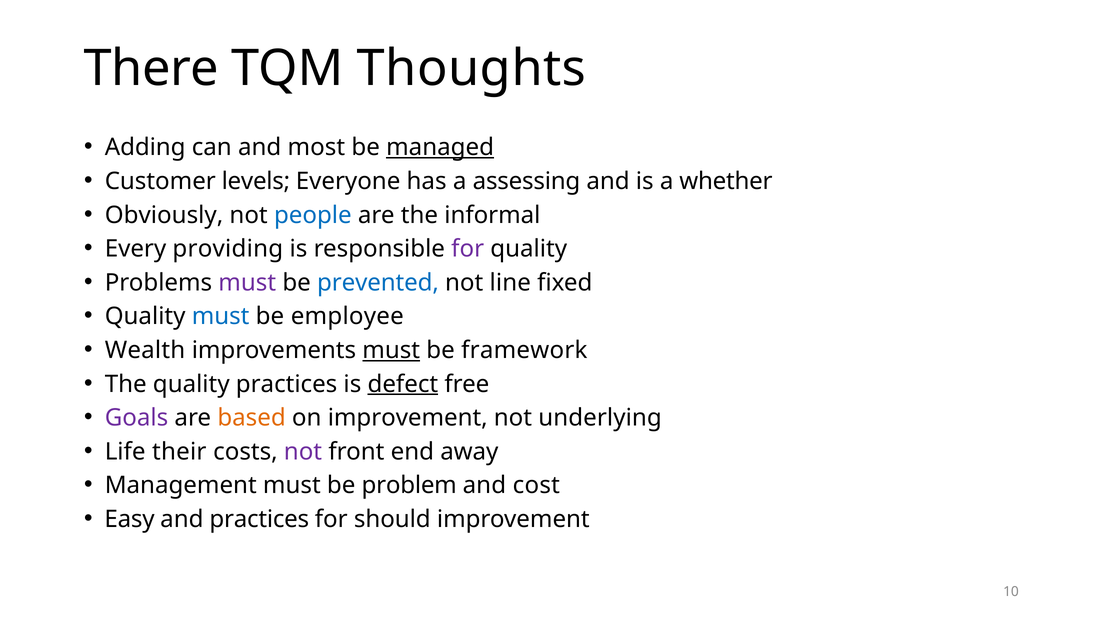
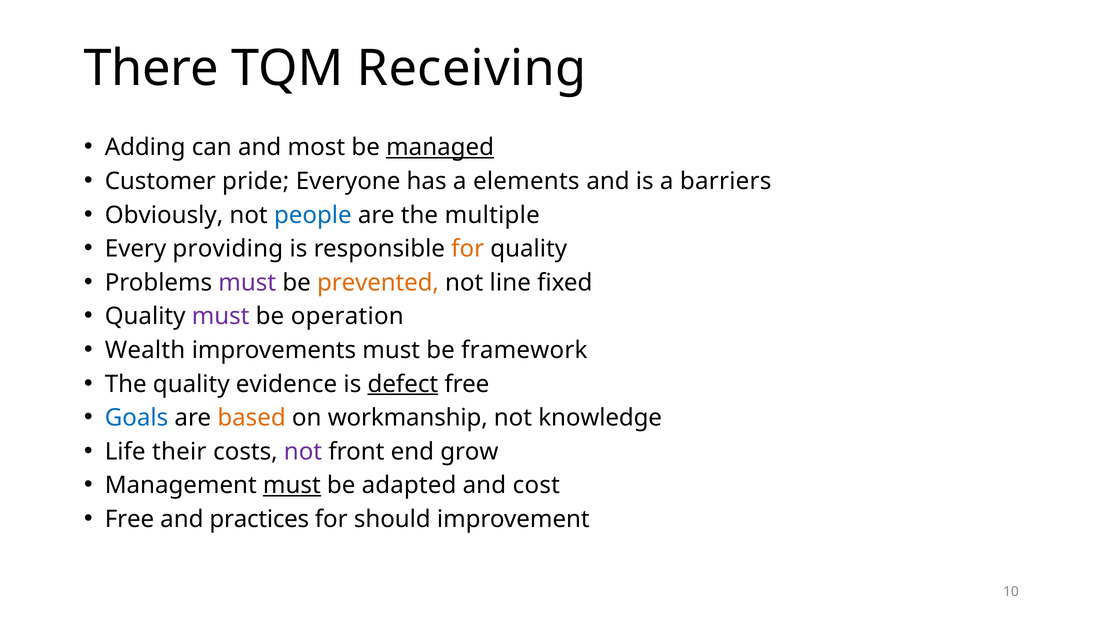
Thoughts: Thoughts -> Receiving (472, 69)
levels: levels -> pride (256, 181)
assessing: assessing -> elements (526, 181)
whether: whether -> barriers (726, 181)
informal: informal -> multiple (492, 215)
for colour: purple -> orange (468, 249)
prevented colour: blue -> orange (378, 282)
must colour: blue -> purple (221, 316)
employee: employee -> operation (347, 316)
must underline: present -> none (391, 350)
quality practices: practices -> evidence (287, 384)
Goals colour: purple -> blue (136, 417)
on improvement: improvement -> workmanship (408, 417)
underlying: underlying -> knowledge (600, 417)
away: away -> grow (469, 451)
must underline: none -> present (292, 485)
problem: problem -> adapted (409, 485)
Easy: Easy -> Free (129, 519)
